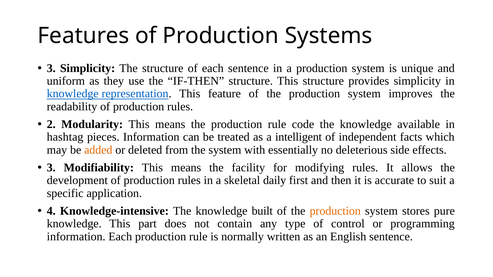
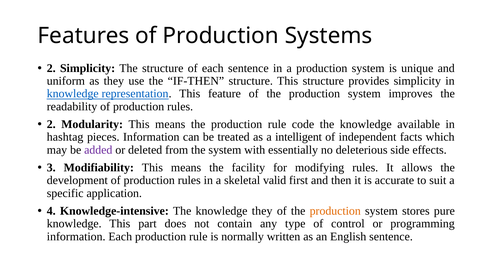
3: 3 -> 2 (51, 68)
added colour: orange -> purple (98, 150)
daily: daily -> valid (275, 181)
knowledge built: built -> they (262, 211)
